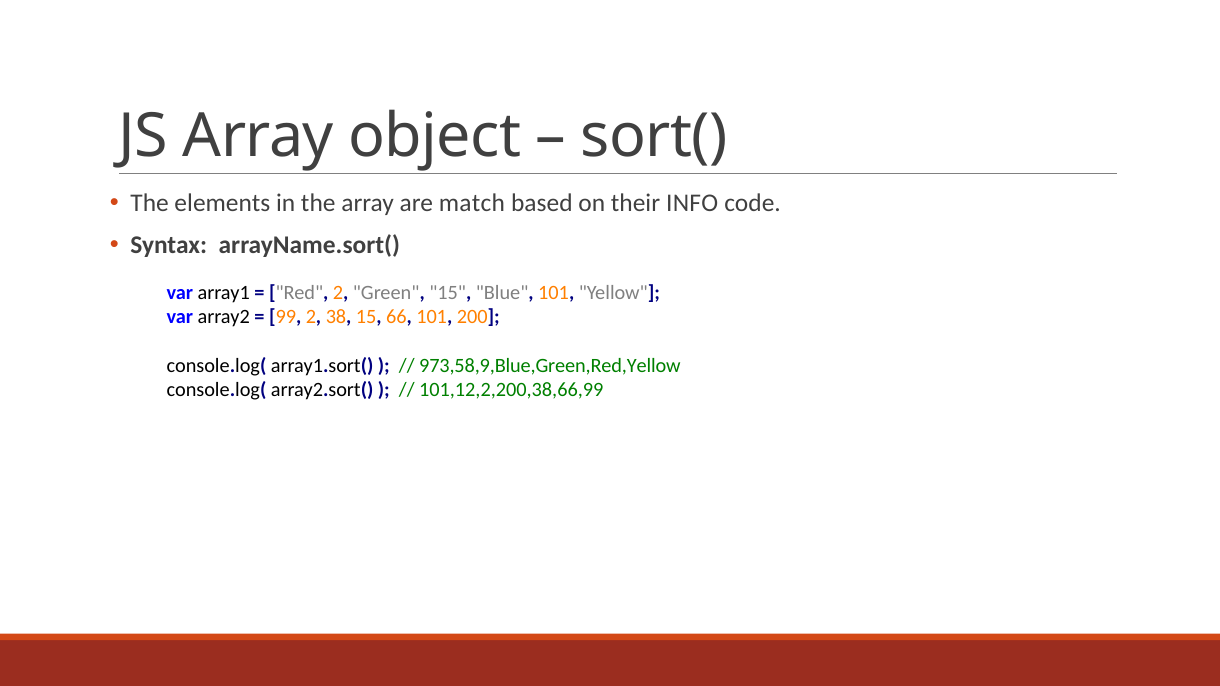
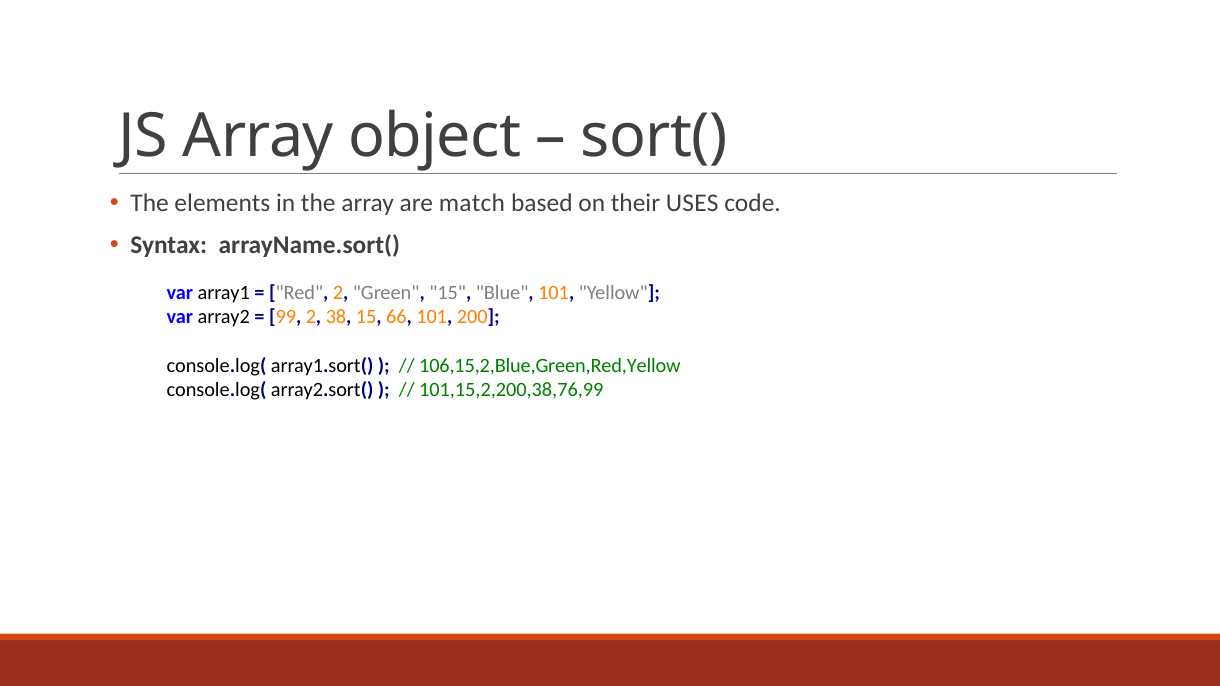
INFO: INFO -> USES (692, 203)
973,58,9,Blue,Green,Red,Yellow: 973,58,9,Blue,Green,Red,Yellow -> 106,15,2,Blue,Green,Red,Yellow (550, 366)
101,12,2,200,38,66,99: 101,12,2,200,38,66,99 -> 101,15,2,200,38,76,99 (511, 390)
